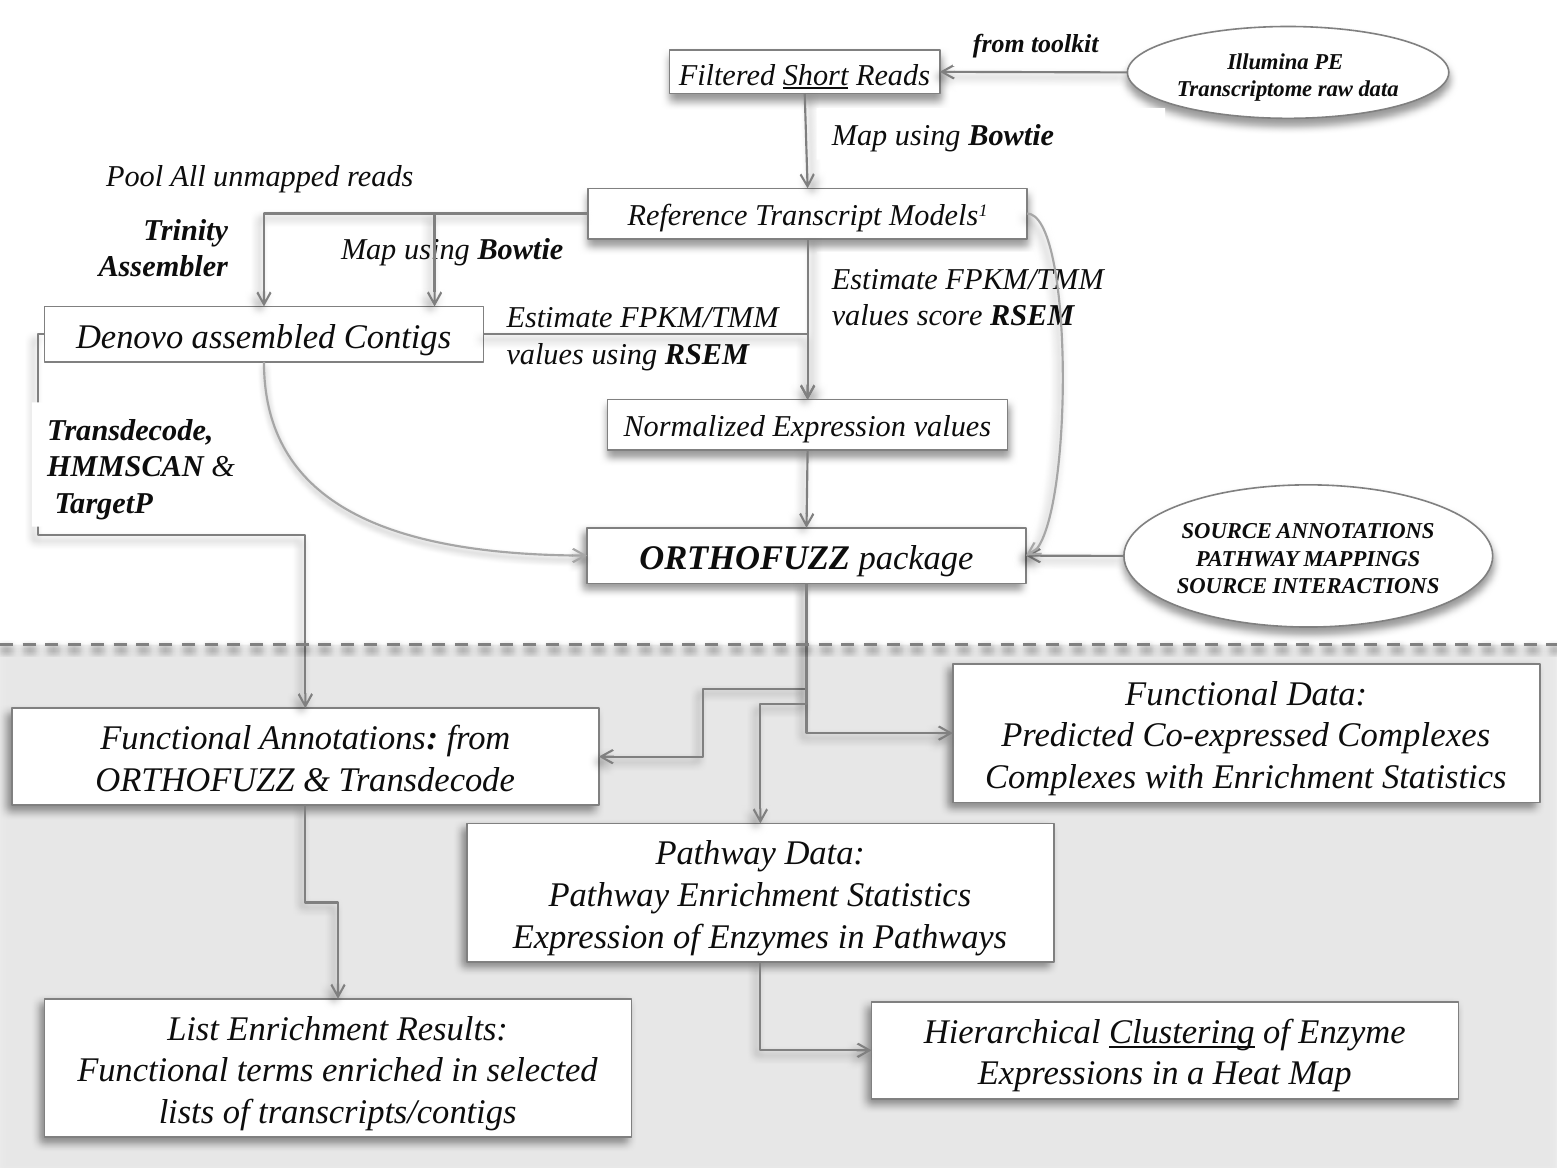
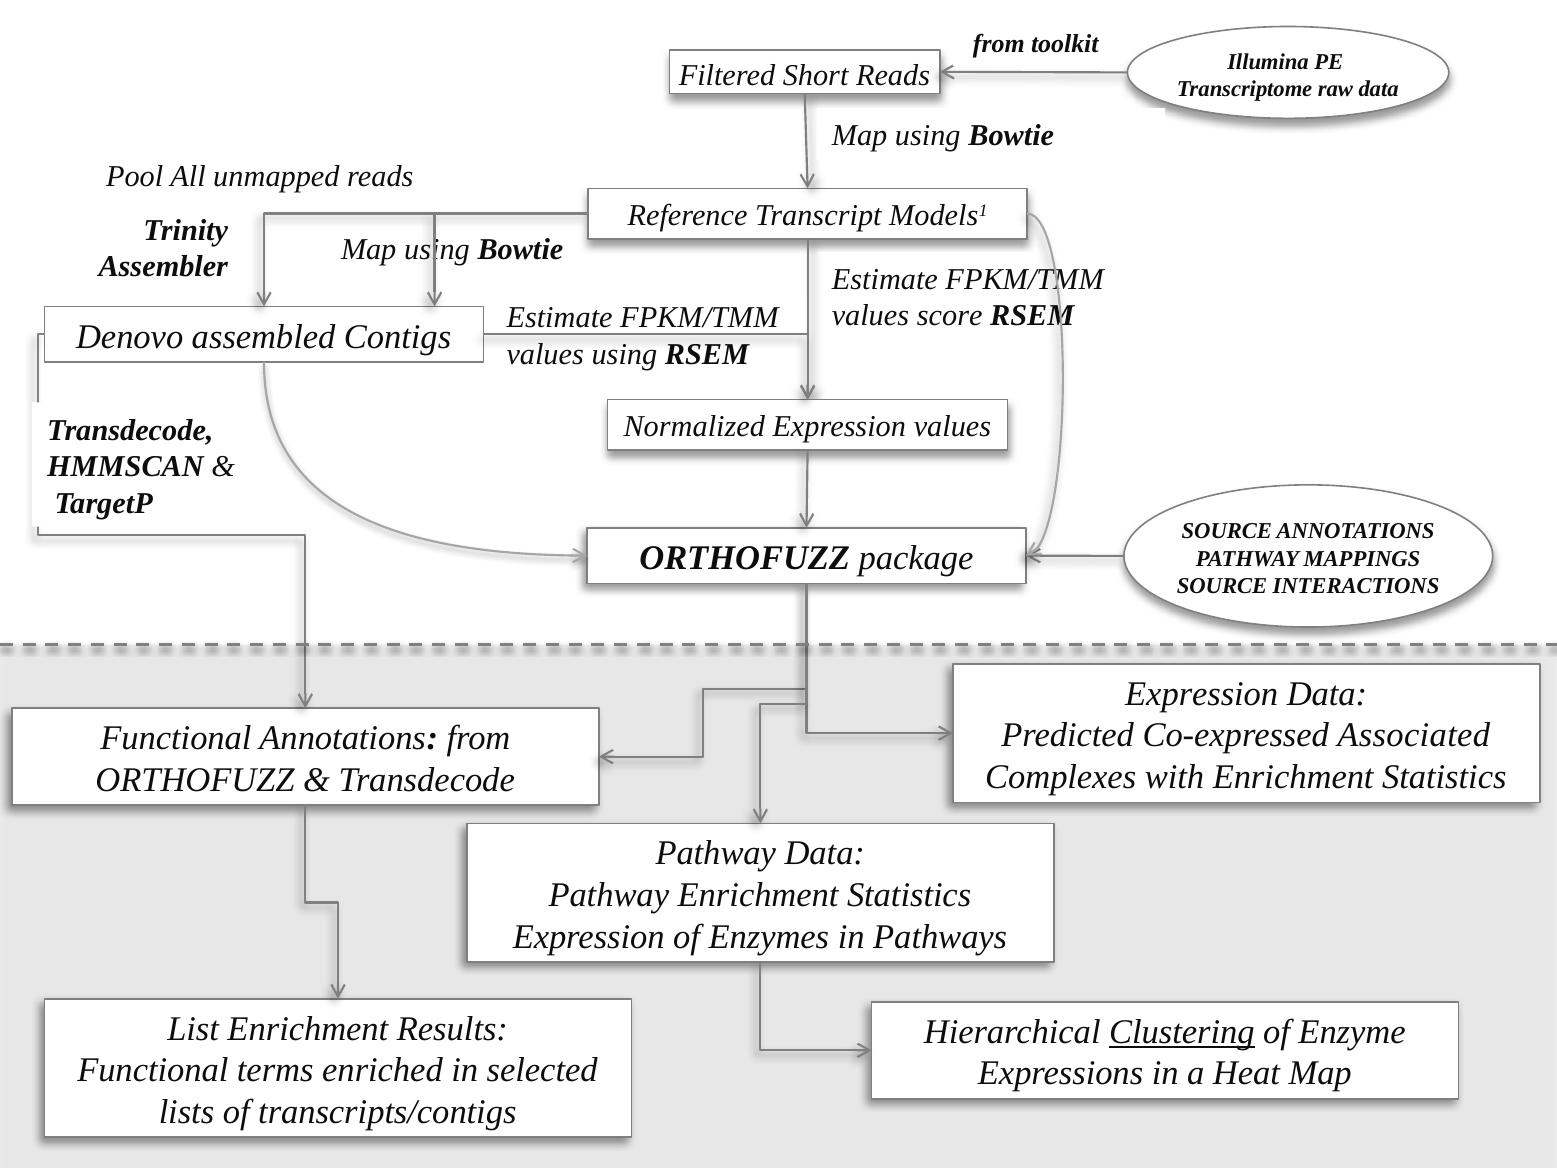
Short underline: present -> none (816, 75)
Functional: Functional -> Expression (1202, 694)
Co-expressed Complexes: Complexes -> Associated (1414, 735)
